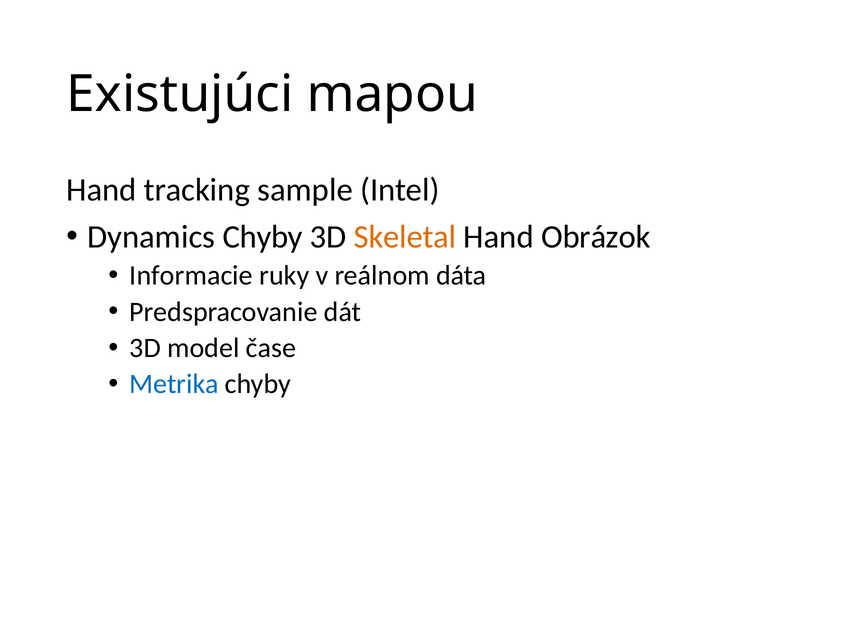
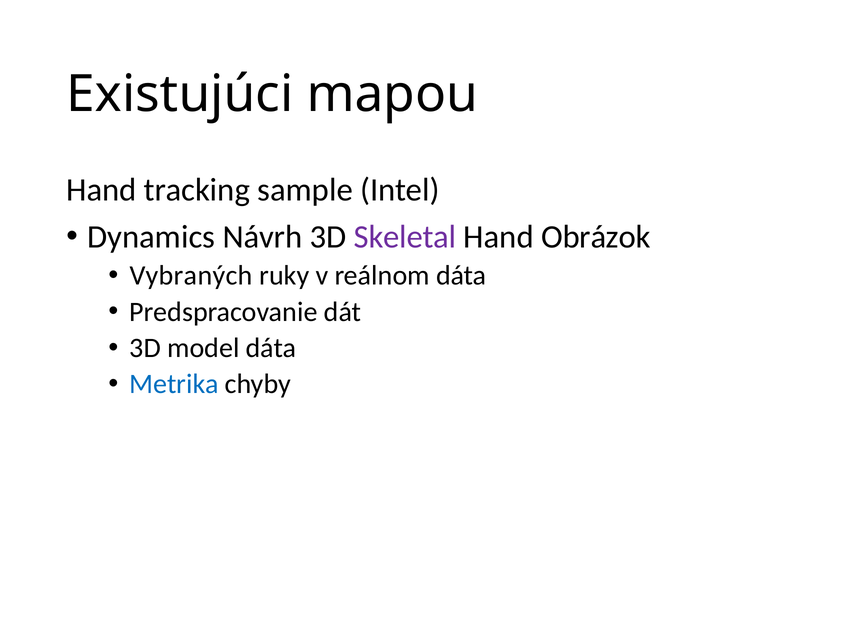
Dynamics Chyby: Chyby -> Návrh (262, 237)
Skeletal colour: orange -> purple (405, 237)
Informacie: Informacie -> Vybraných (191, 275)
model čase: čase -> dáta (271, 348)
